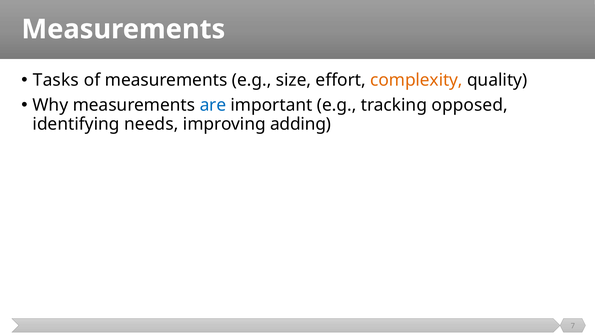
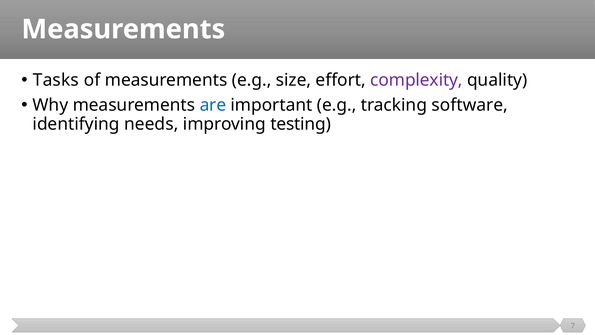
complexity colour: orange -> purple (416, 80)
opposed: opposed -> software (470, 105)
adding: adding -> testing (301, 124)
